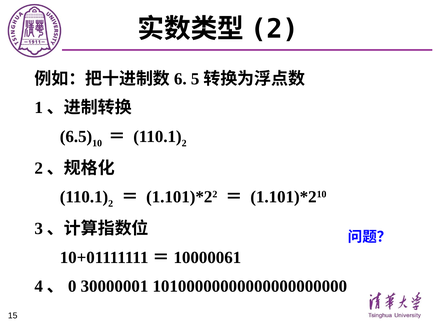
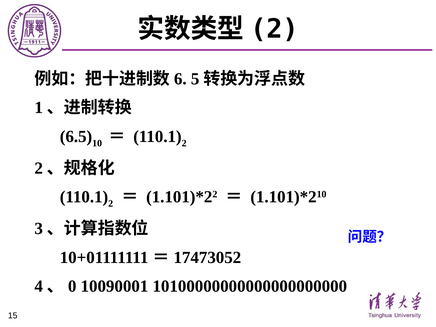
10000061: 10000061 -> 17473052 (207, 258)
30000001: 30000001 -> 10090001 (114, 286)
